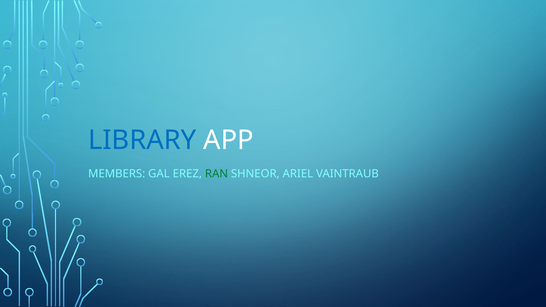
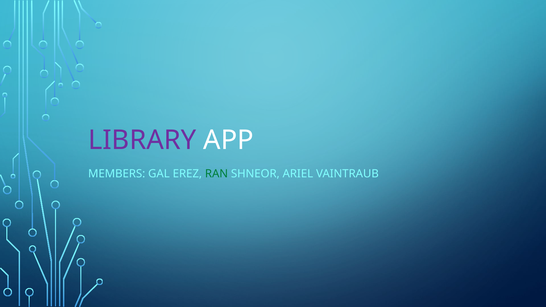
LIBRARY colour: blue -> purple (142, 140)
